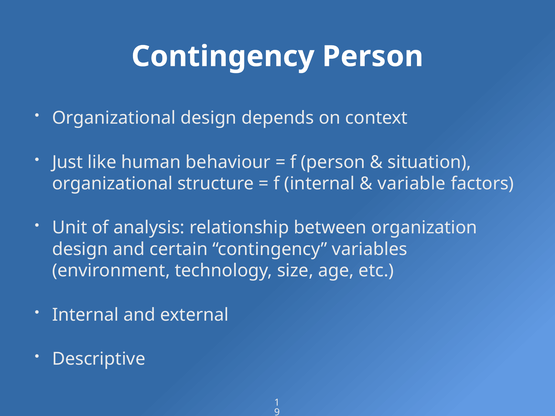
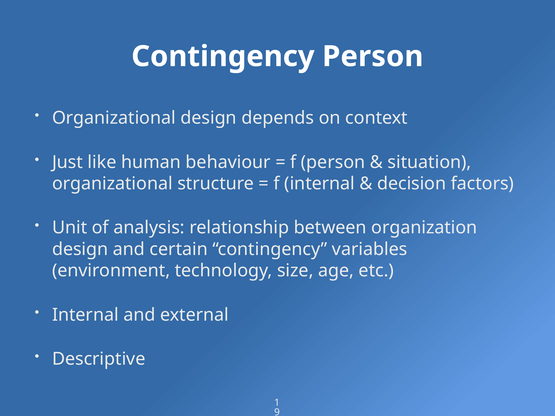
variable: variable -> decision (412, 184)
